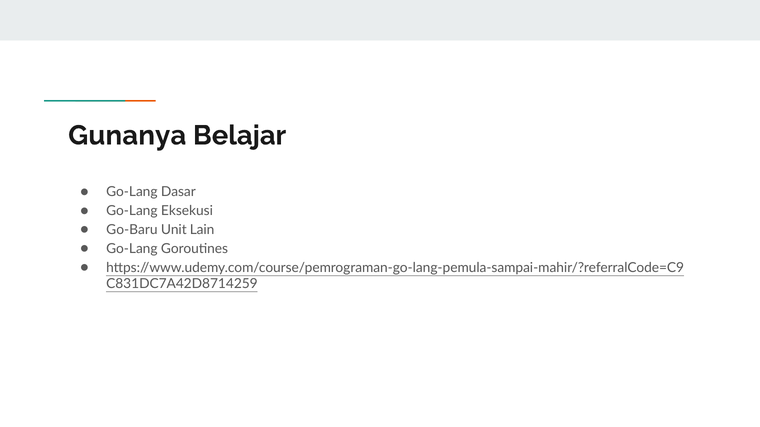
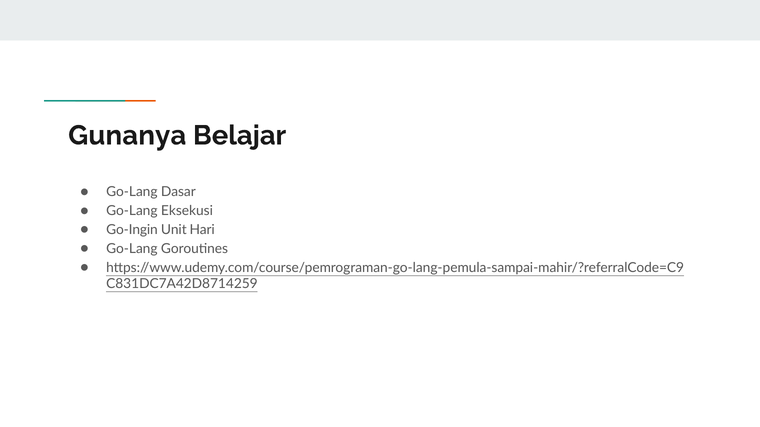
Go-Baru: Go-Baru -> Go-Ingin (132, 230)
Lain: Lain -> Hari (202, 230)
